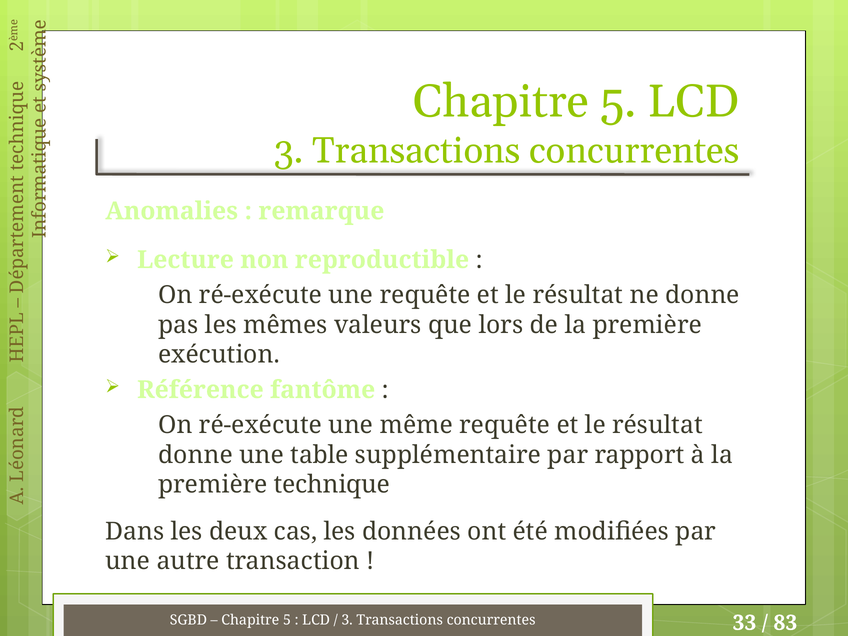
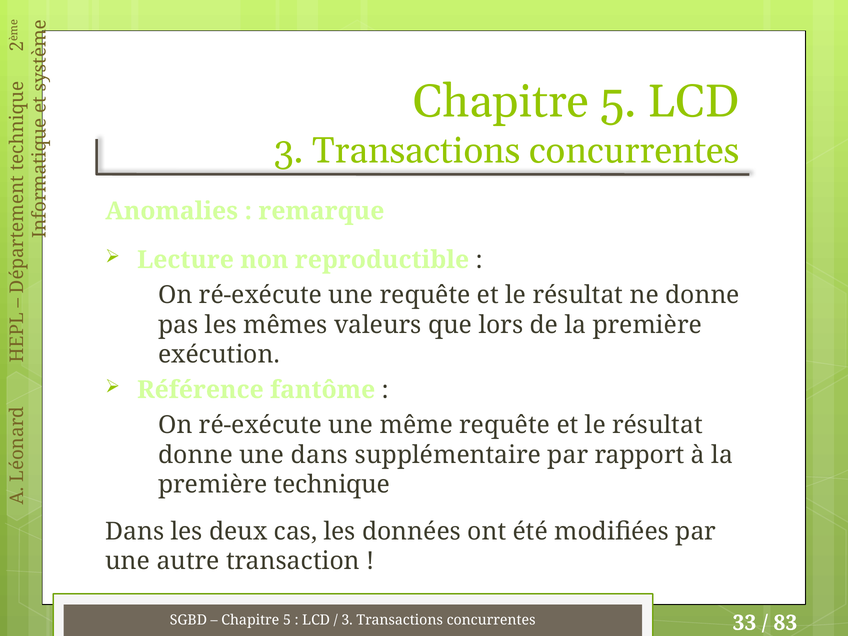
une table: table -> dans (319, 455)
